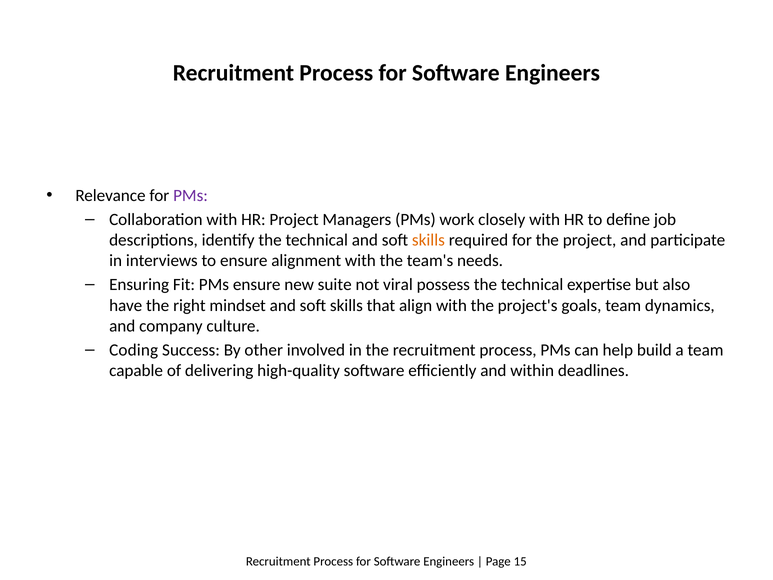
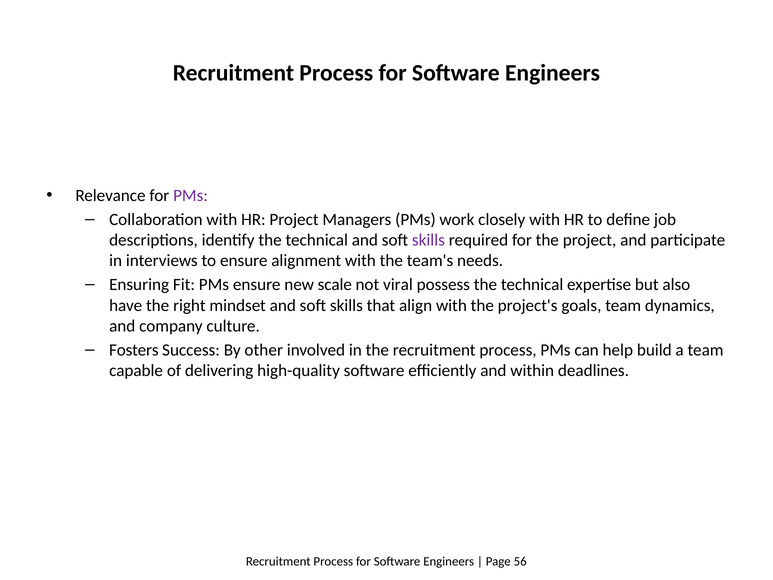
skills colour: orange -> purple (428, 240)
suite: suite -> scale (335, 285)
Coding: Coding -> Fosters (134, 350)
15: 15 -> 56 (520, 561)
